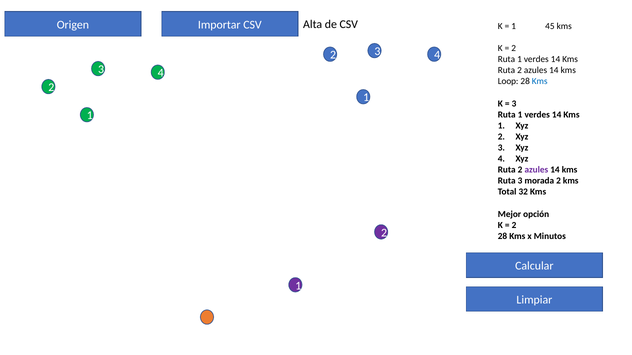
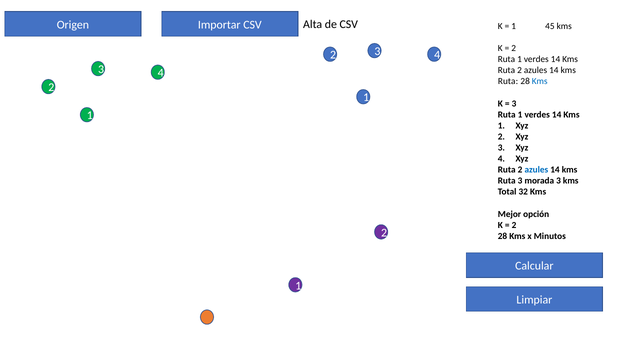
Loop: Loop -> Ruta (508, 81)
azules colour: purple -> blue (536, 170)
morada 2: 2 -> 3 (558, 181)
